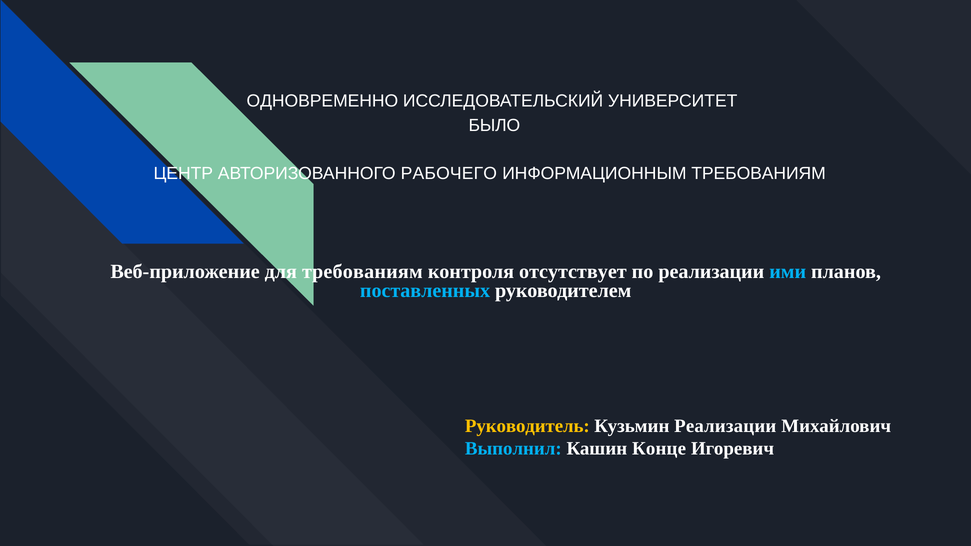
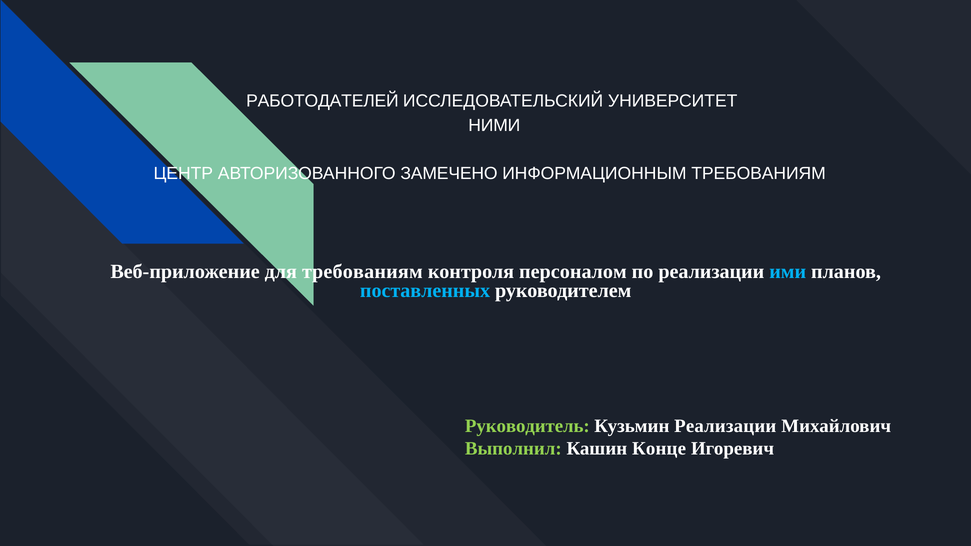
ОДНОВРЕМЕННО: ОДНОВРЕМЕННО -> РАБОТОДАТЕЛЕЙ (322, 101)
БЫЛО: БЫЛО -> НИМИ (494, 125)
РАБОЧЕГО: РАБОЧЕГО -> ЗАМЕЧЕНО (449, 174)
отсутствует: отсутствует -> персоналом (573, 271)
Руководитель colour: yellow -> light green (527, 426)
Выполнил colour: light blue -> light green (513, 449)
